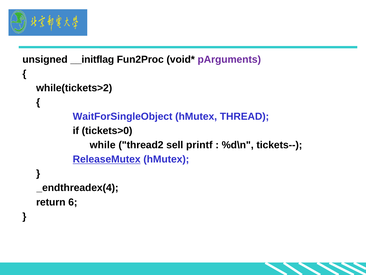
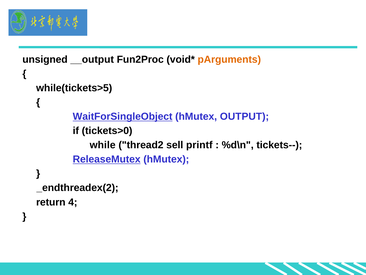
__initflag: __initflag -> __output (92, 59)
pArguments colour: purple -> orange (229, 59)
while(tickets>2: while(tickets>2 -> while(tickets>5 (74, 88)
WaitForSingleObject underline: none -> present (123, 116)
THREAD: THREAD -> OUTPUT (244, 116)
_endthreadex(4: _endthreadex(4 -> _endthreadex(2 (77, 188)
6: 6 -> 4 (73, 202)
